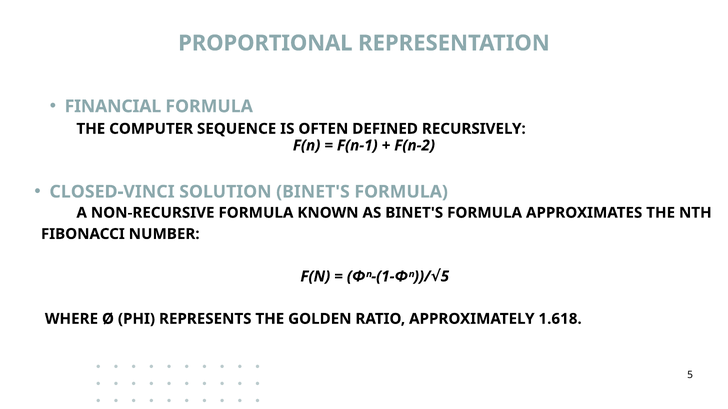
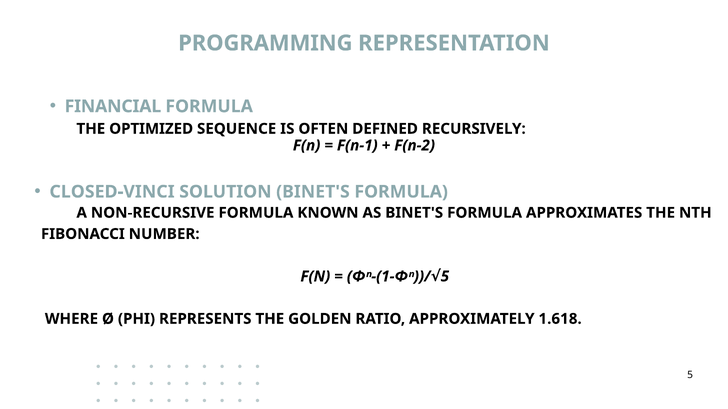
PROPORTIONAL: PROPORTIONAL -> PROGRAMMING (265, 43)
COMPUTER: COMPUTER -> OPTIMIZED (151, 129)
